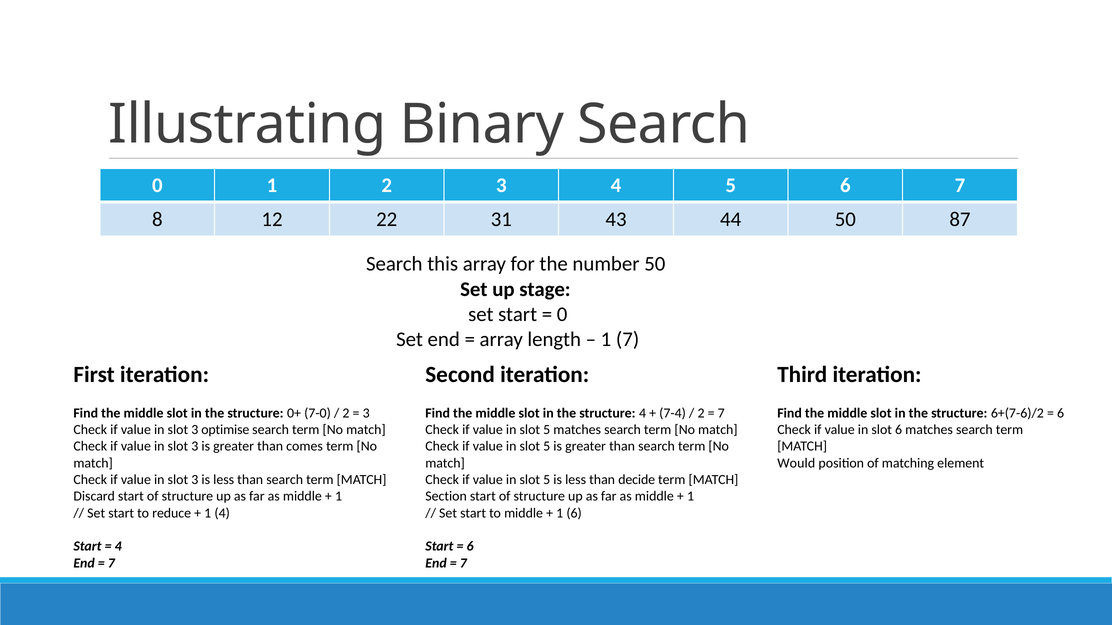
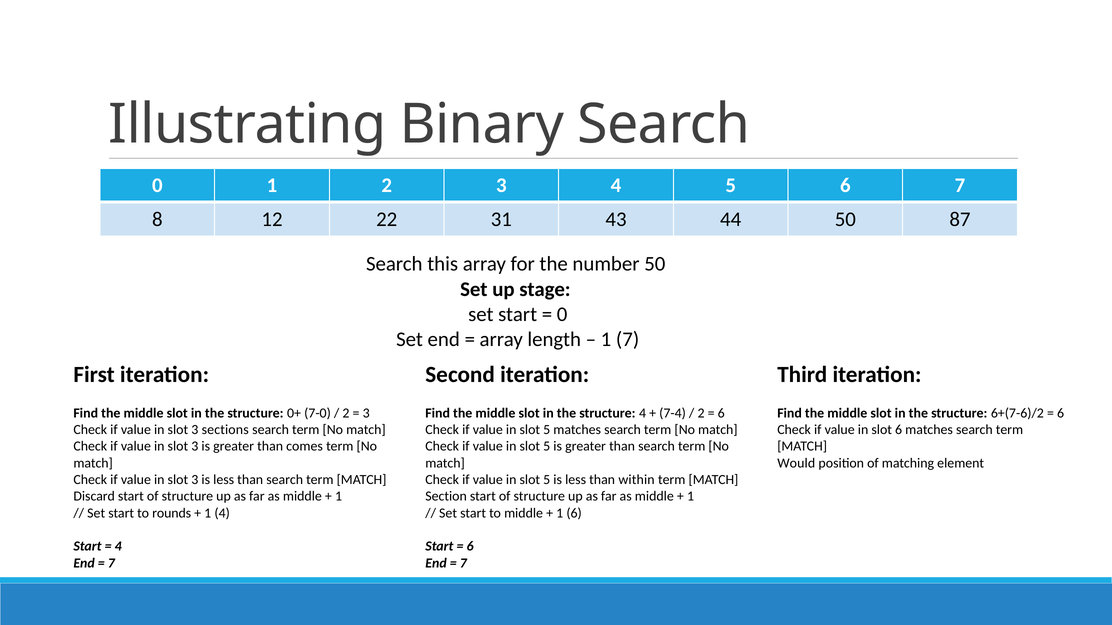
7: 7 -> 6 (721, 413)
optimise: optimise -> sections (225, 430)
decide: decide -> within (637, 480)
reduce: reduce -> rounds (172, 513)
